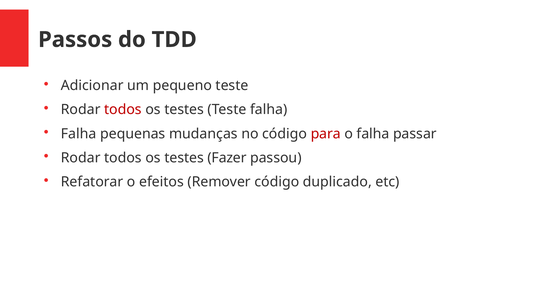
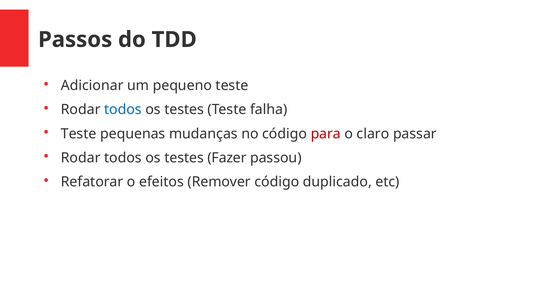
todos colour: red -> blue (123, 110)
Falha: Falha -> Teste (79, 134)
o falha: falha -> claro (373, 134)
